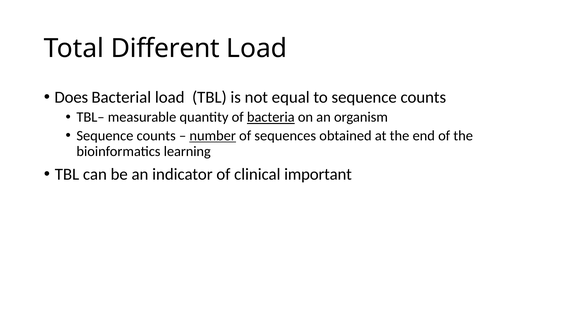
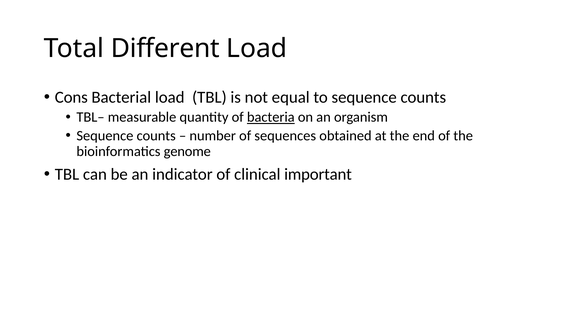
Does: Does -> Cons (71, 98)
number underline: present -> none (213, 136)
learning: learning -> genome (187, 152)
